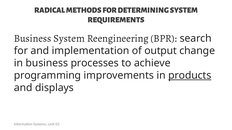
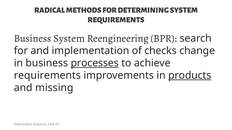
output: output -> checks (161, 51)
processes underline: none -> present (95, 63)
programming: programming -> requirements (47, 76)
displays: displays -> missing (54, 88)
